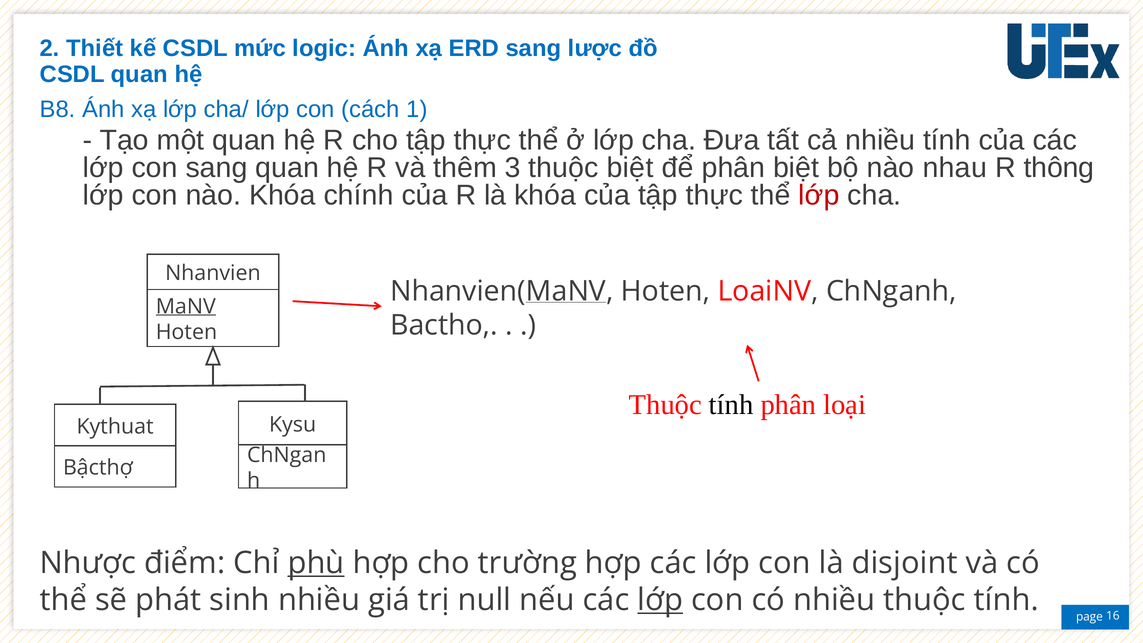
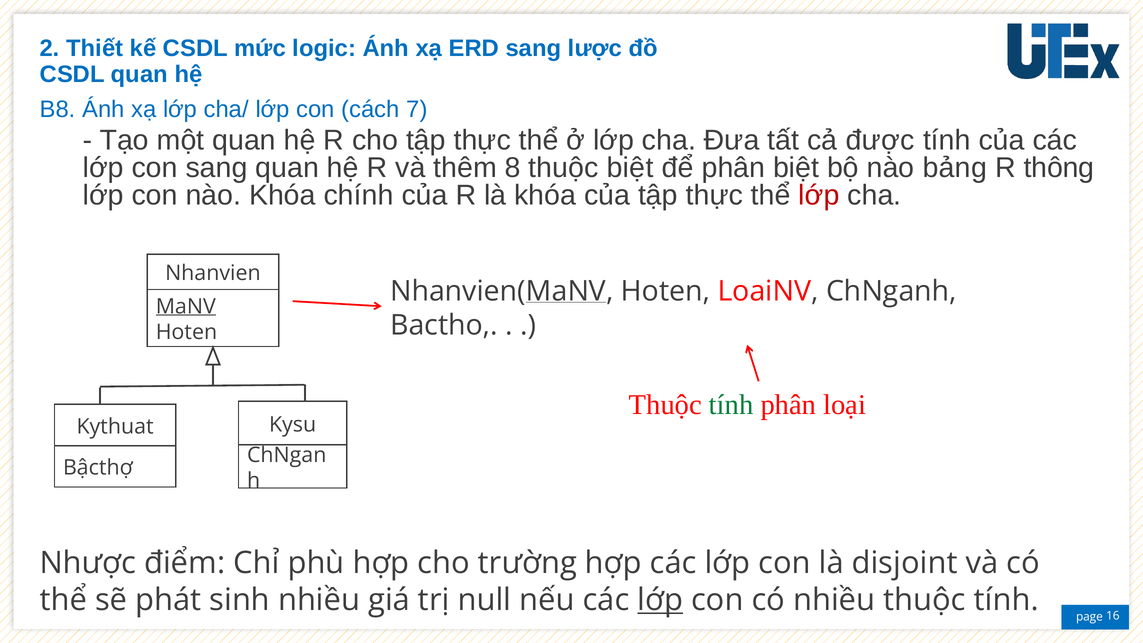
1: 1 -> 7 (417, 110)
cả nhiều: nhiều -> được (880, 140)
3: 3 -> 8 (513, 168)
nhau: nhau -> bảng (955, 168)
tính colour: black -> green (731, 405)
phù underline: present -> none (316, 563)
